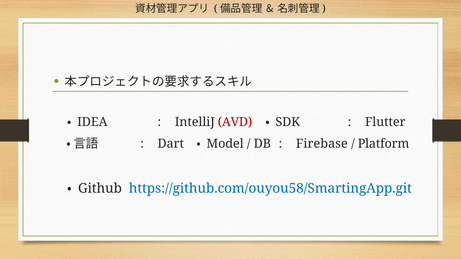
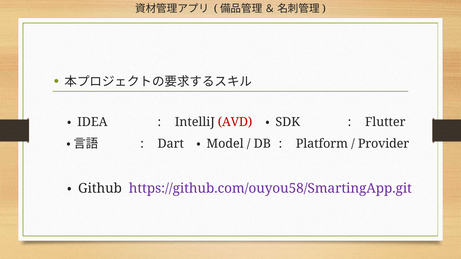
Firebase: Firebase -> Platform (322, 144)
Platform: Platform -> Provider (384, 144)
https://github.com/ouyou58/SmartingApp.git colour: blue -> purple (270, 189)
